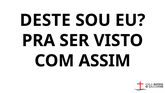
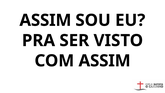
DESTE: DESTE -> ASSIM (45, 20)
